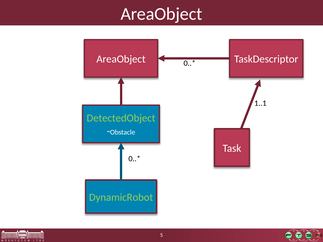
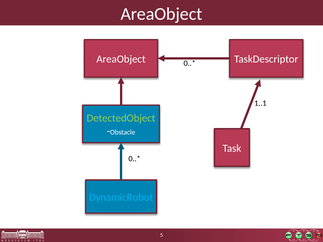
DynamicRobot colour: light green -> light blue (121, 197)
